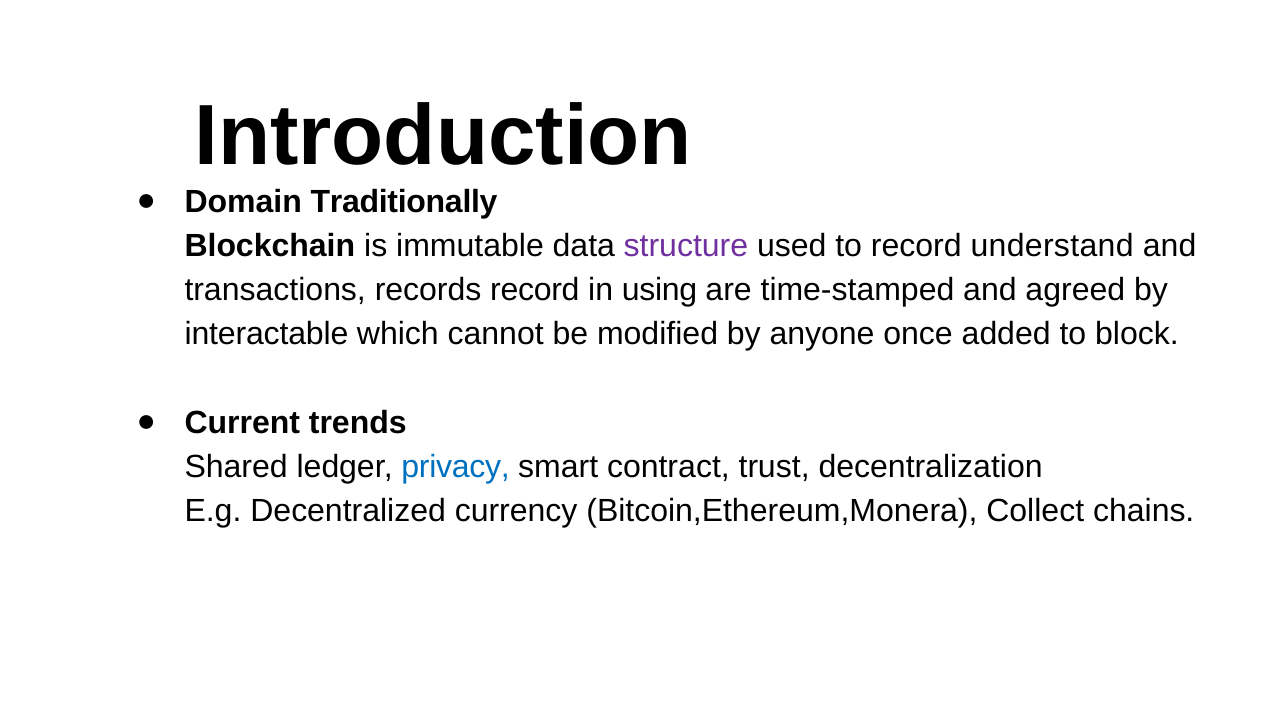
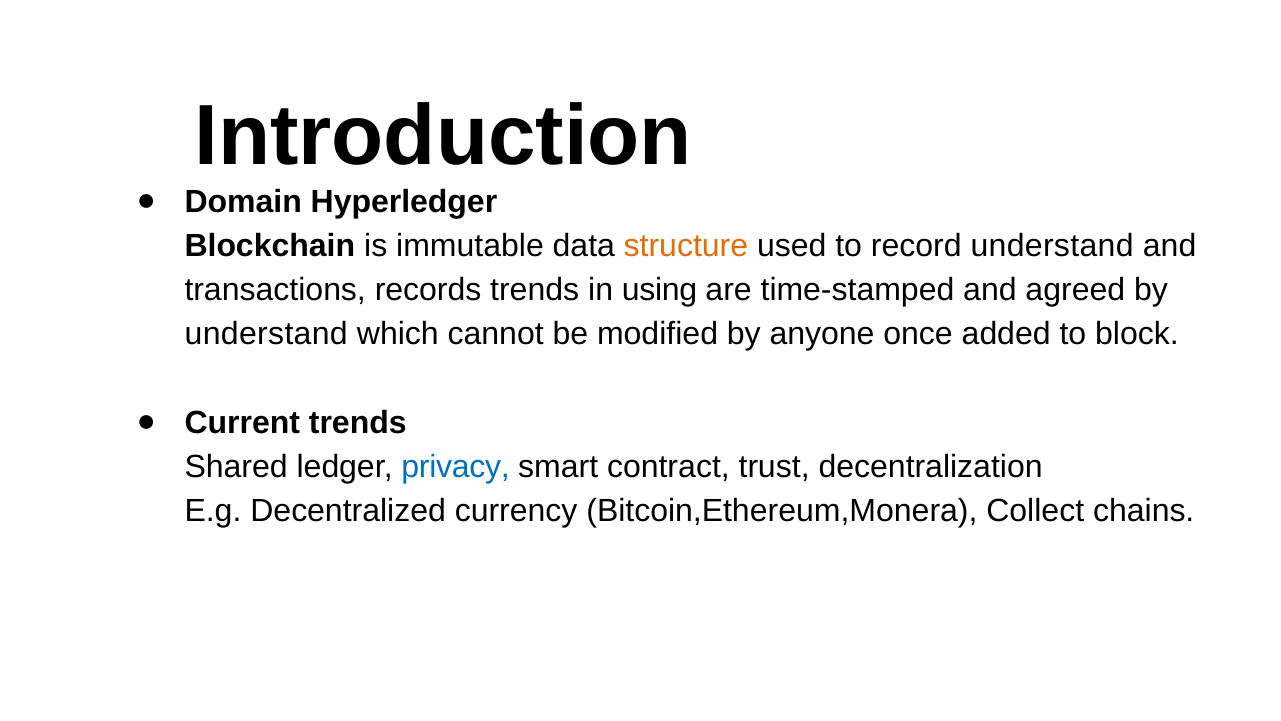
Traditionally: Traditionally -> Hyperledger (404, 201)
structure colour: purple -> orange (686, 246)
records record: record -> trends (535, 290)
interactable: interactable -> understand (266, 334)
